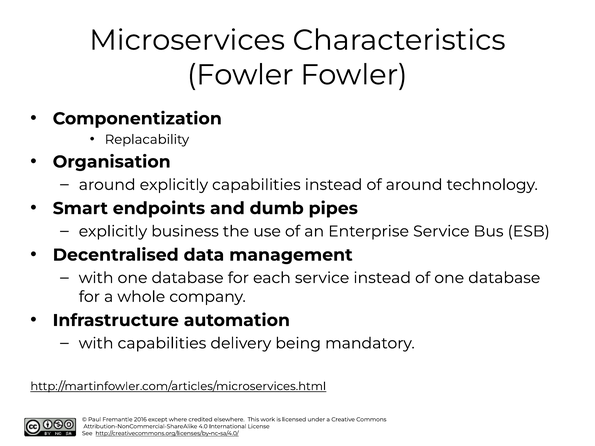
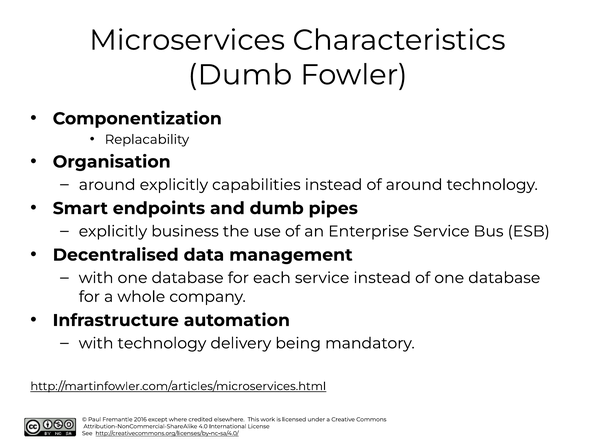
Fowler: Fowler -> Dumb (240, 75)
with capabilities: capabilities -> technology (162, 343)
